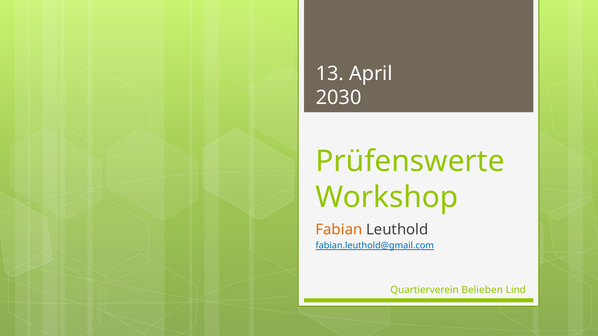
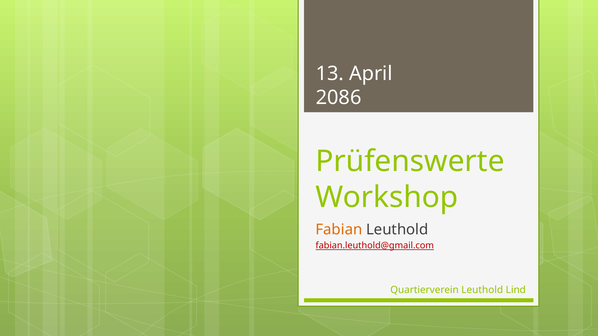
2030: 2030 -> 2086 (339, 98)
fabian.leuthold@gmail.com colour: blue -> red (375, 246)
Quartierverein Belieben: Belieben -> Leuthold (482, 290)
